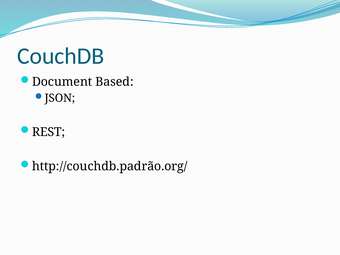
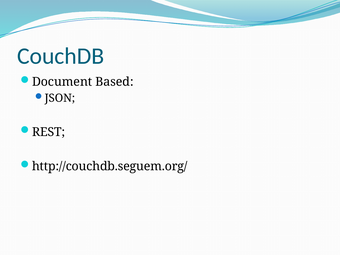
http://couchdb.padrão.org/: http://couchdb.padrão.org/ -> http://couchdb.seguem.org/ (110, 166)
